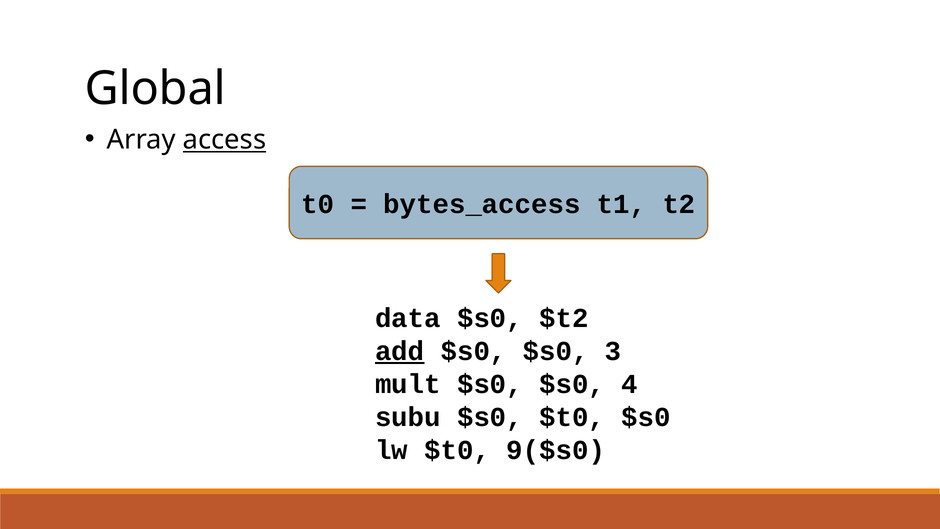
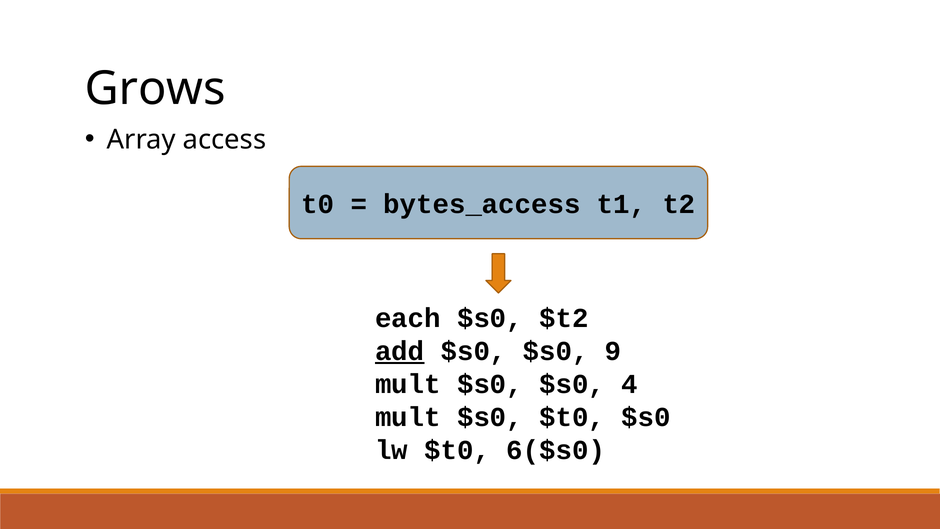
Global: Global -> Grows (155, 89)
access underline: present -> none (224, 140)
data: data -> each (408, 318)
3: 3 -> 9 (613, 351)
subu: subu -> mult (408, 417)
9($s0: 9($s0 -> 6($s0 (556, 450)
